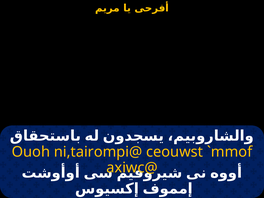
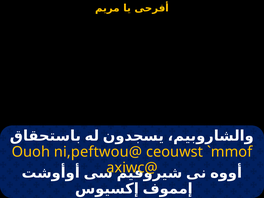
ni,tairompi@: ni,tairompi@ -> ni,peftwou@ (98, 152)
